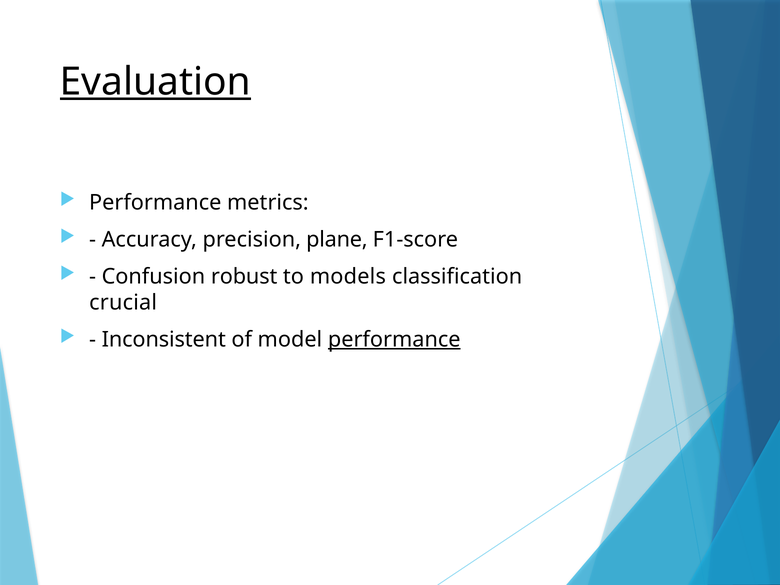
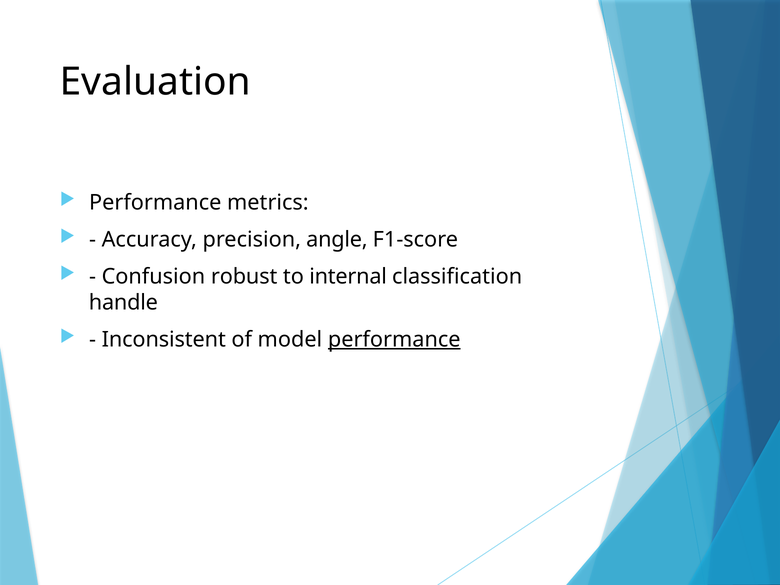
Evaluation underline: present -> none (155, 82)
plane: plane -> angle (337, 240)
models: models -> internal (348, 277)
crucial: crucial -> handle (123, 303)
